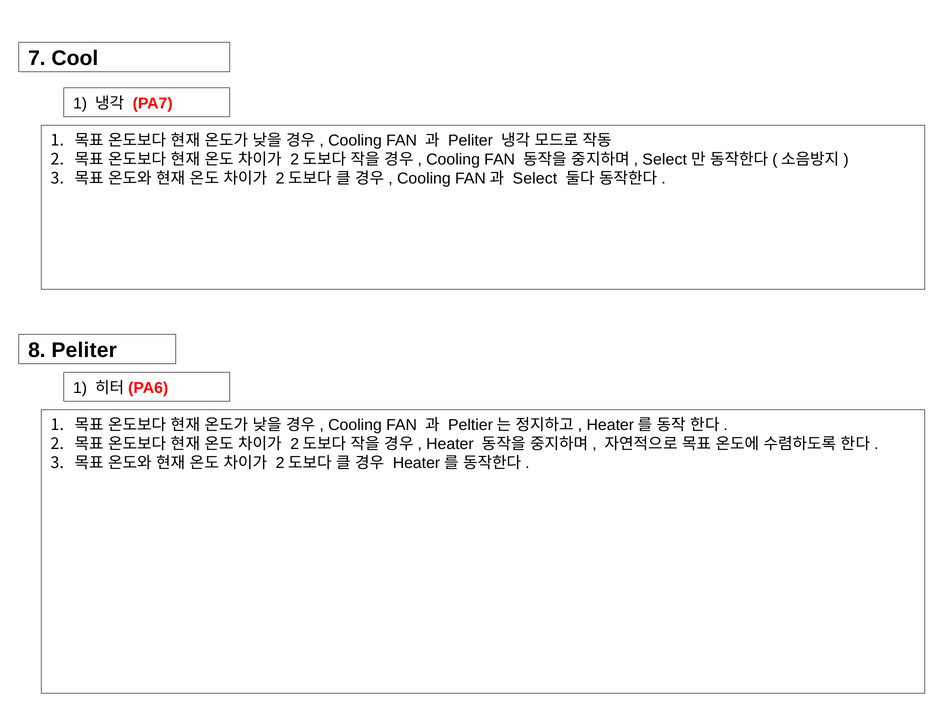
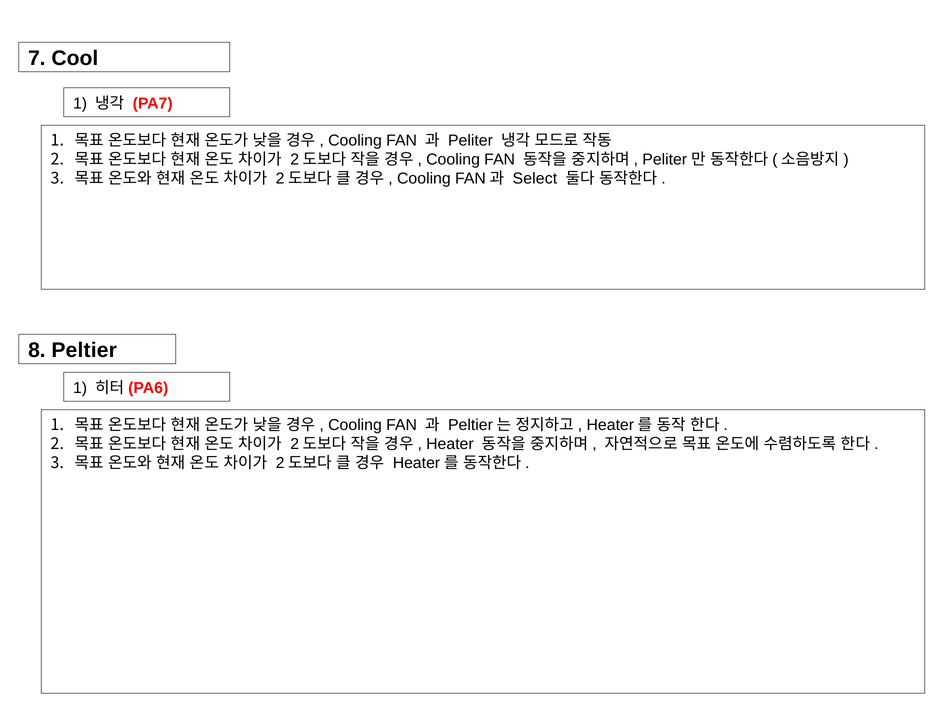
Select: Select -> Peliter (665, 160)
8 Peliter: Peliter -> Peltier (84, 351)
